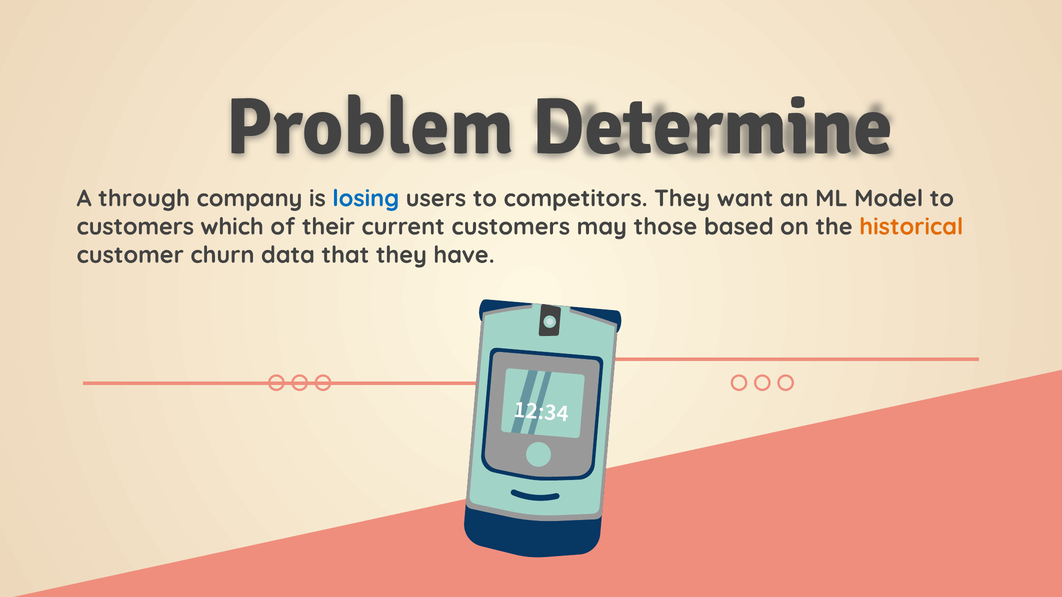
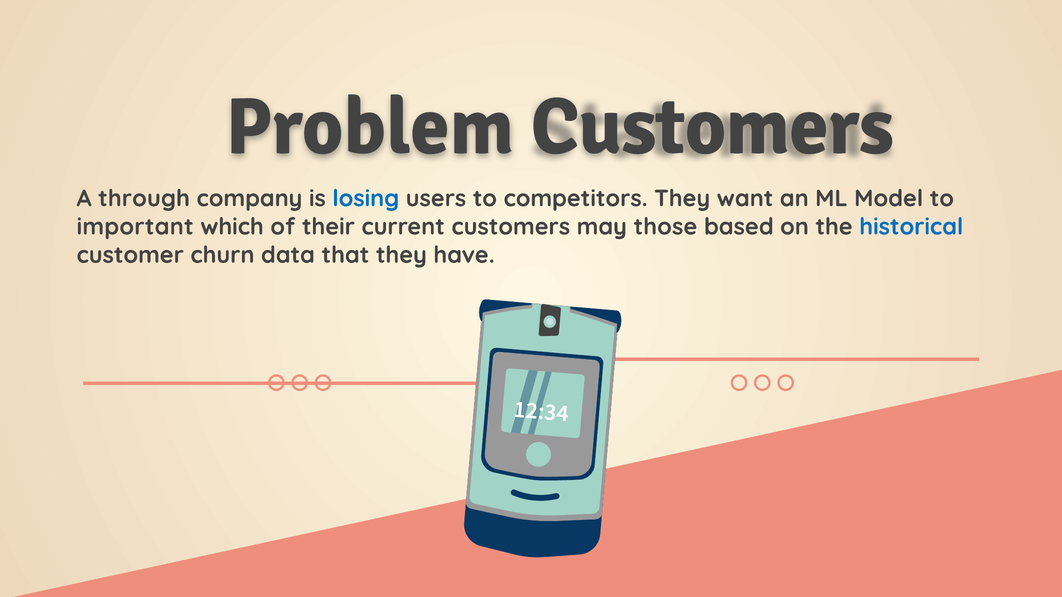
Problem Determine: Determine -> Customers (712, 127)
customers: customers -> important (135, 227)
historical colour: orange -> blue (911, 227)
